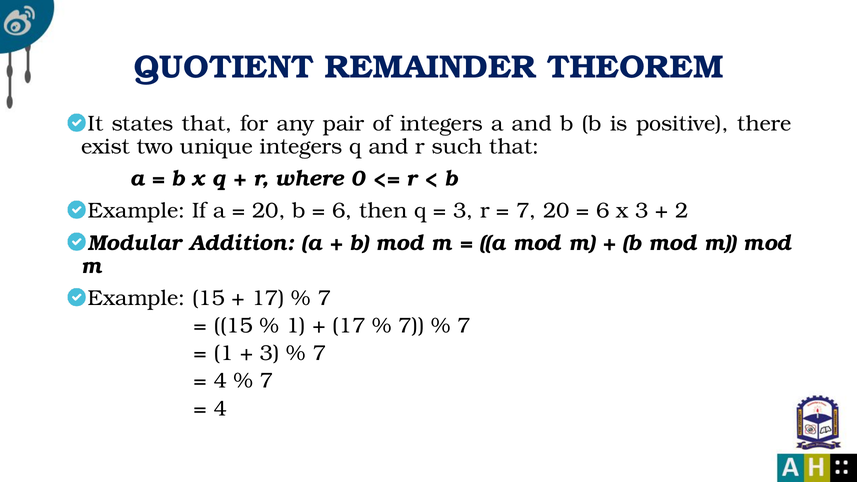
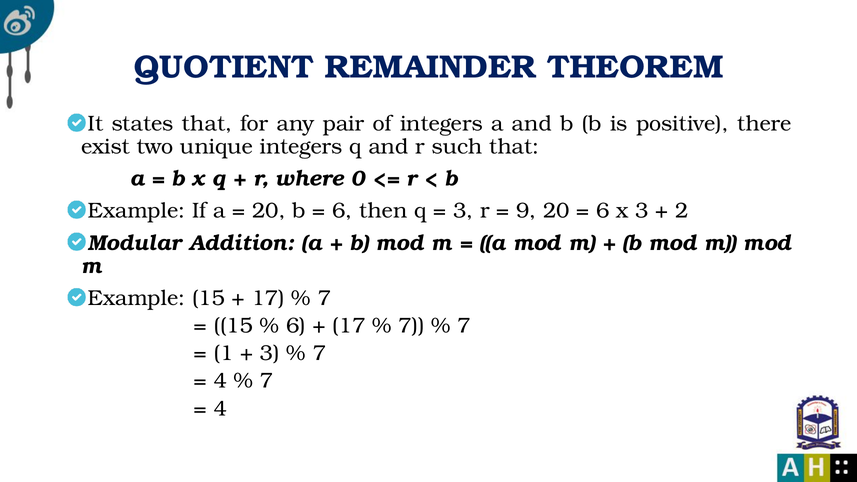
7: 7 -> 9 (526, 211)
1: 1 -> 6 (296, 326)
